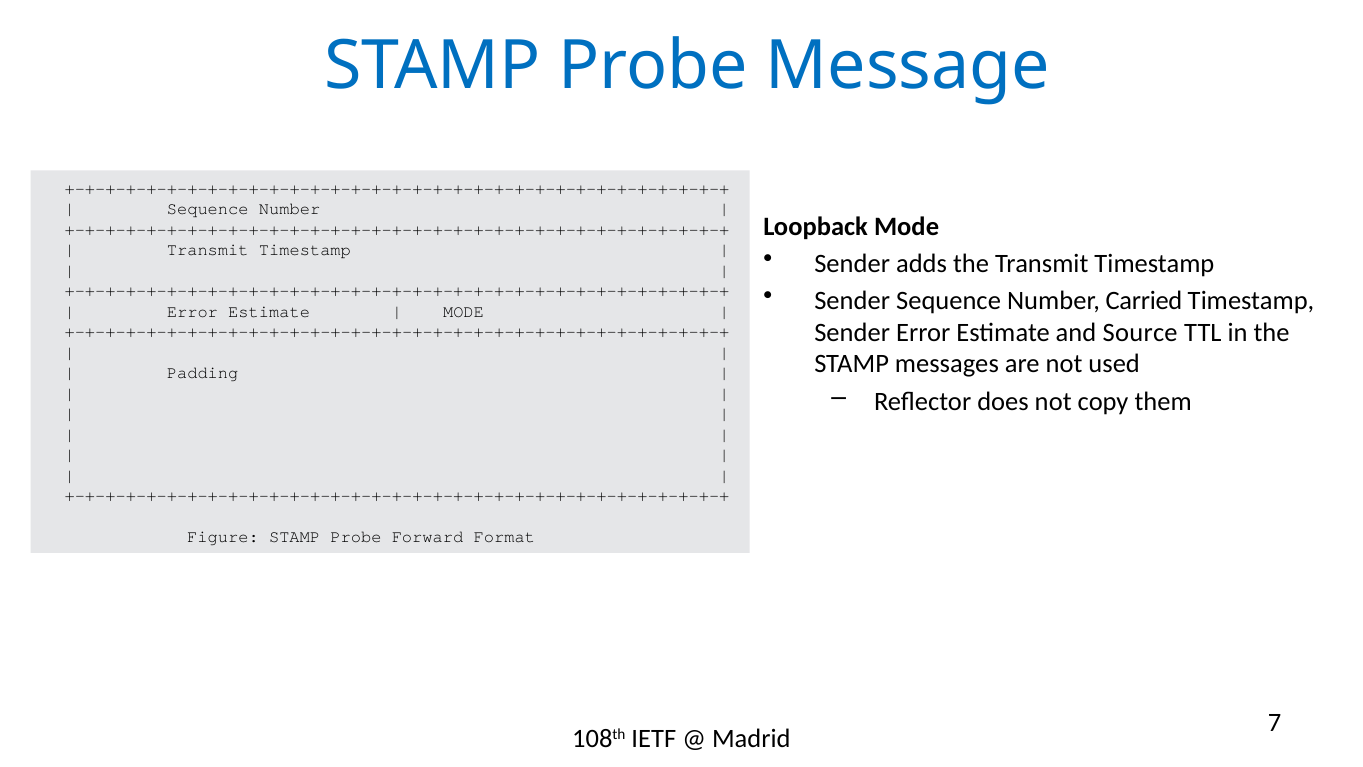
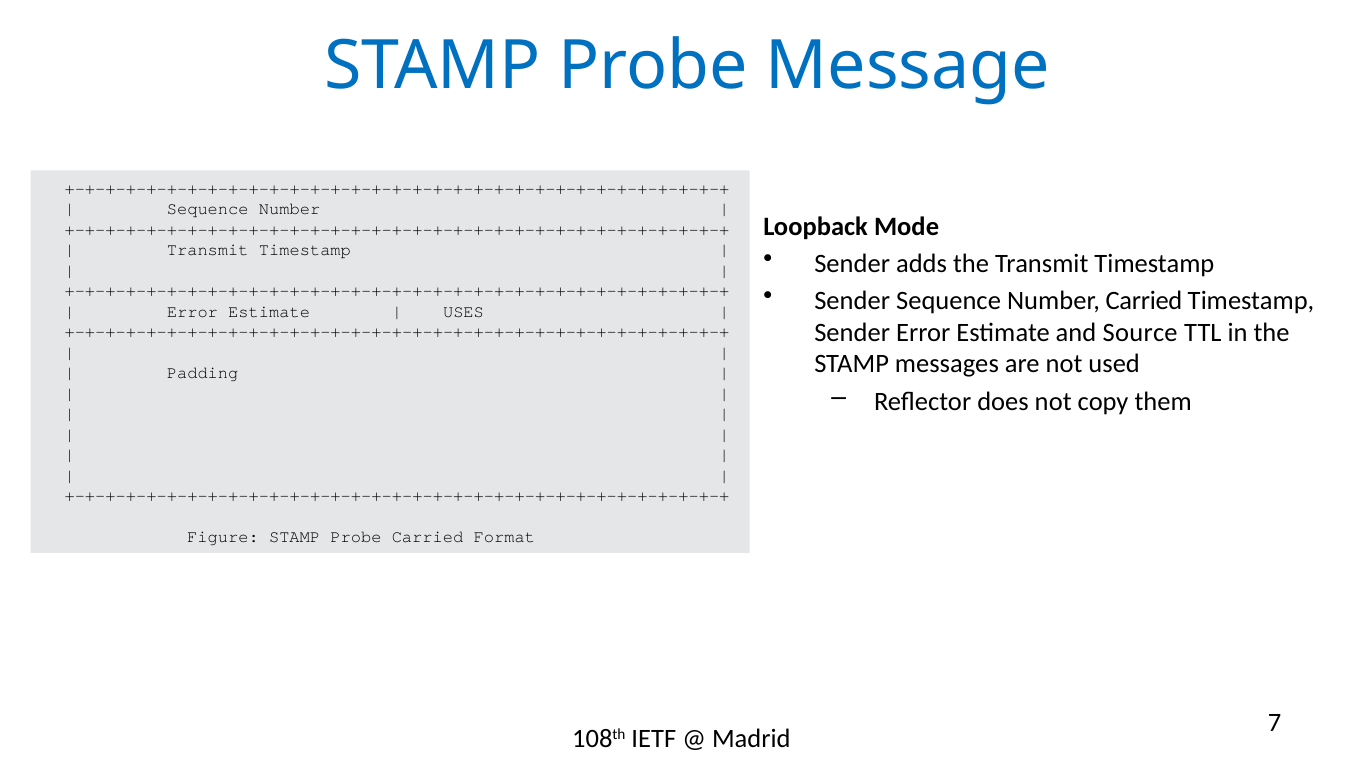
MODE: MODE -> USES (463, 312)
Probe Forward: Forward -> Carried (428, 537)
